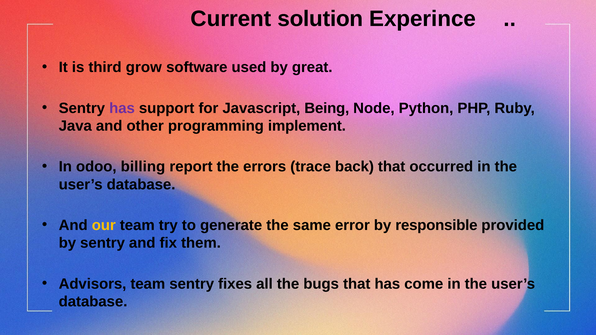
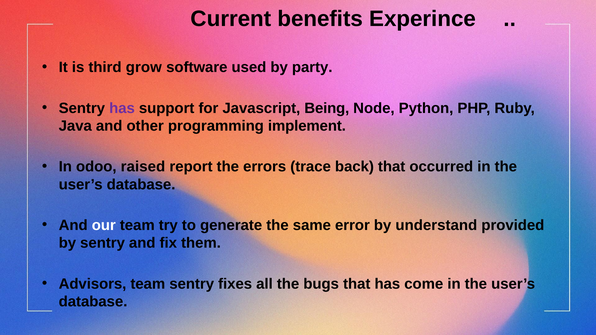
solution: solution -> benefits (320, 19)
great: great -> party (312, 67)
billing: billing -> raised (143, 167)
our colour: yellow -> white (104, 225)
responsible: responsible -> understand (436, 225)
